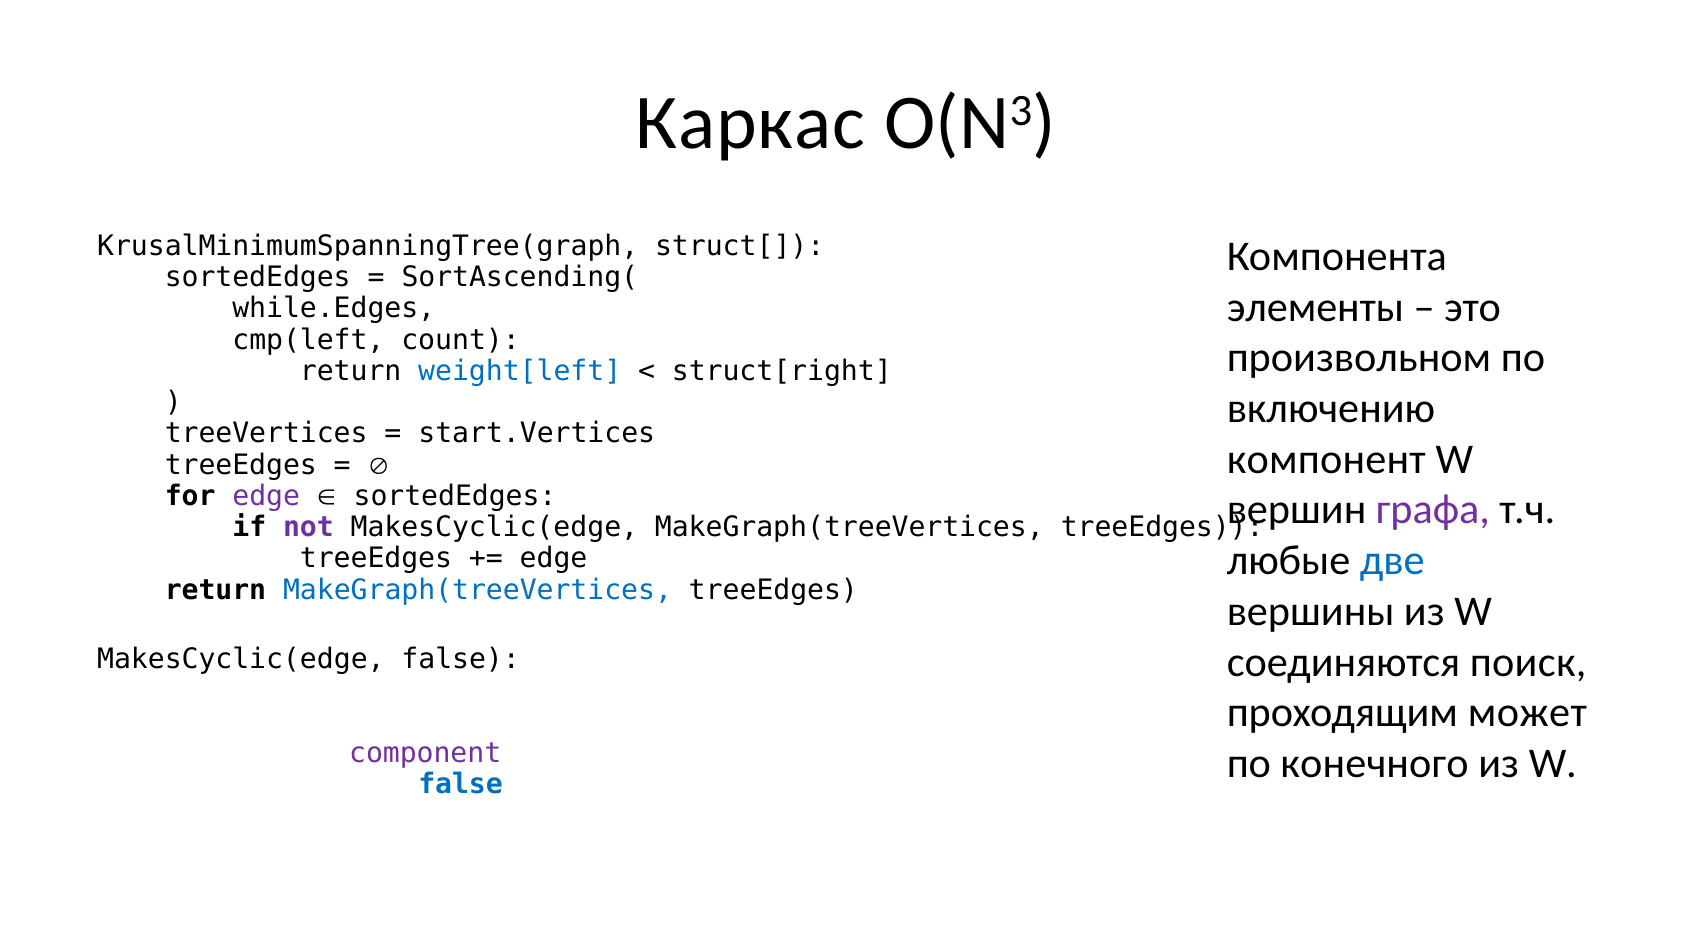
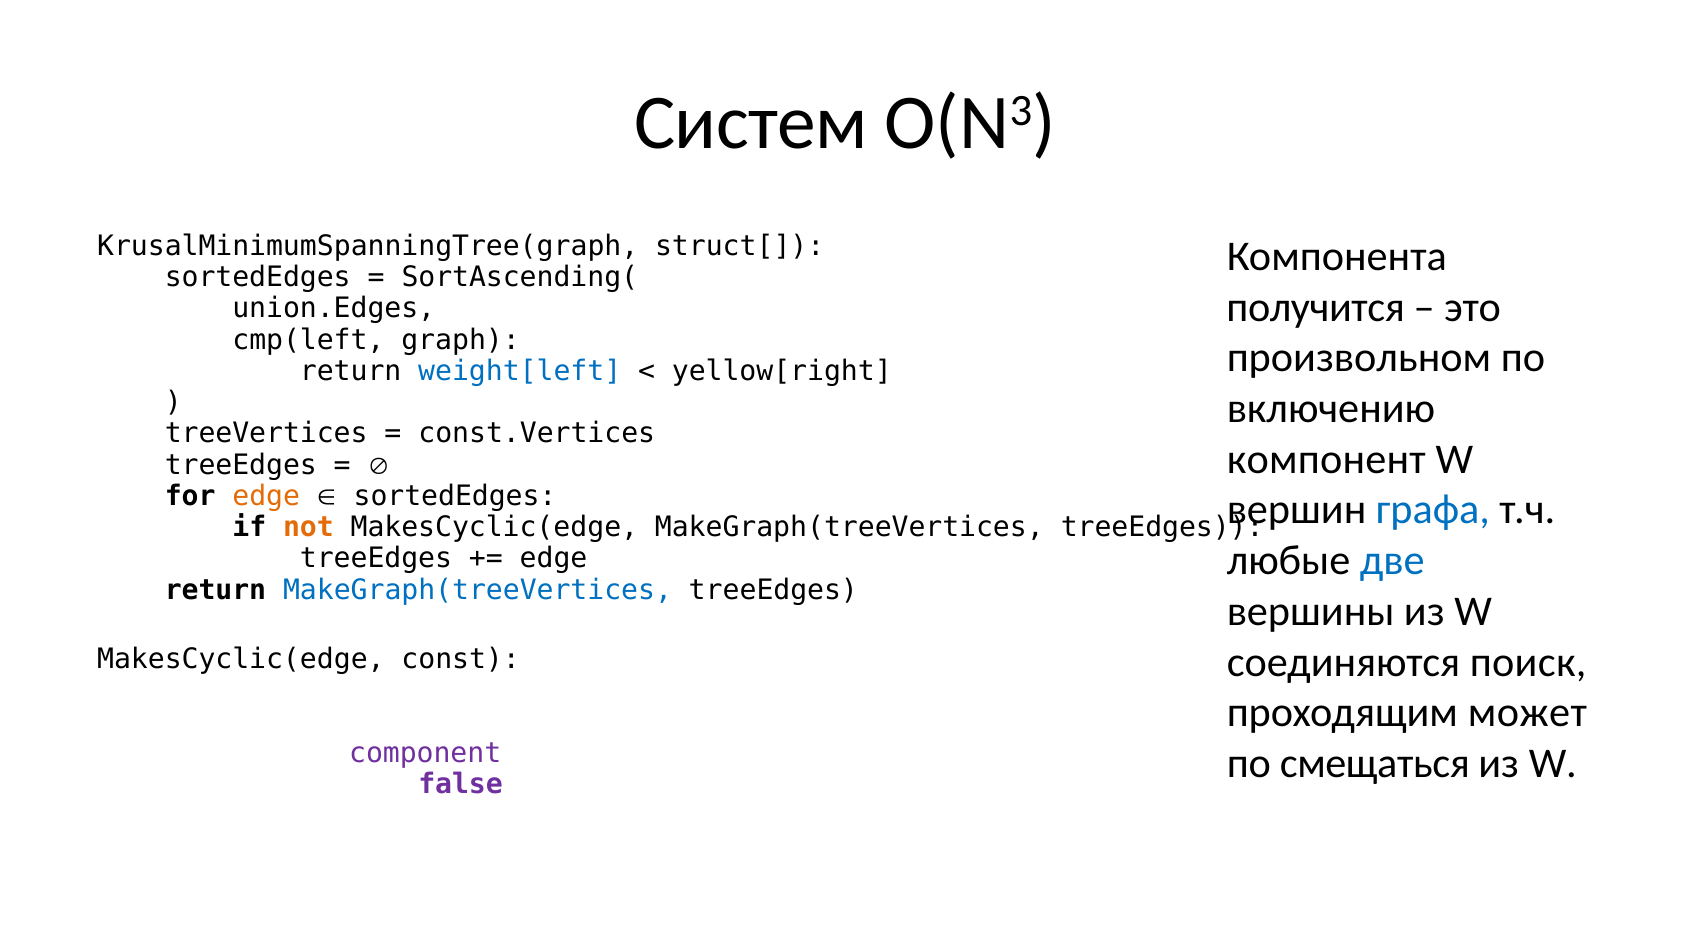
Каркас: Каркас -> Систем (751, 123)
элементы: элементы -> получится (1316, 307)
while.Edges: while.Edges -> union.Edges (334, 308)
count: count -> graph (461, 340)
struct[right: struct[right -> yellow[right (782, 371)
start.Vertices: start.Vertices -> const.Vertices (537, 433)
edge colour: purple -> orange (266, 496)
графа colour: purple -> blue (1433, 510)
not colour: purple -> orange (308, 527)
MakesCyclic(edge false: false -> const (461, 659)
конечного: конечного -> смещаться (1375, 763)
false colour: blue -> purple (461, 784)
